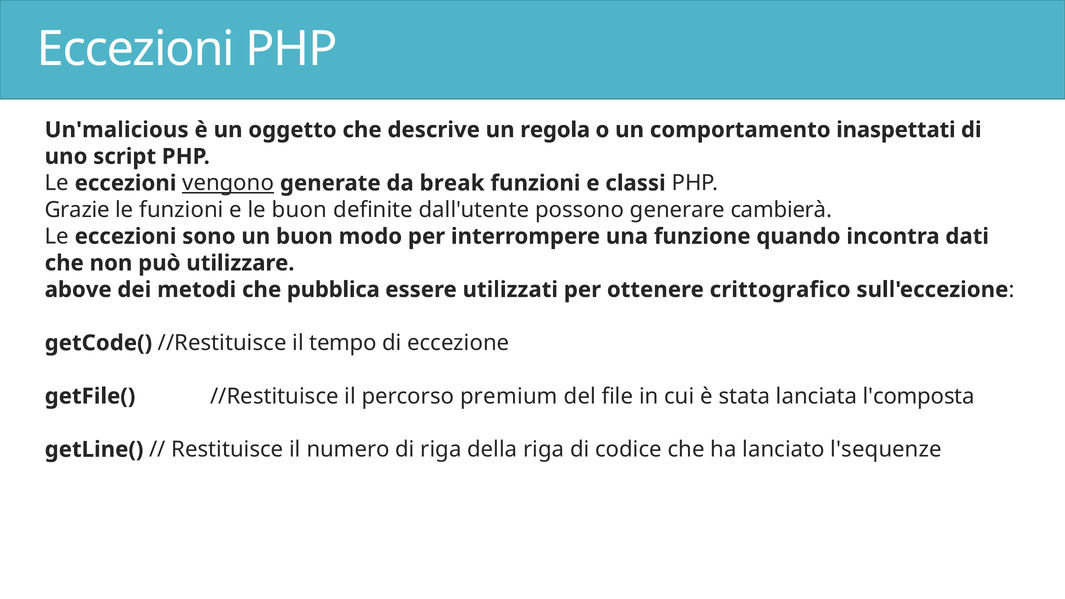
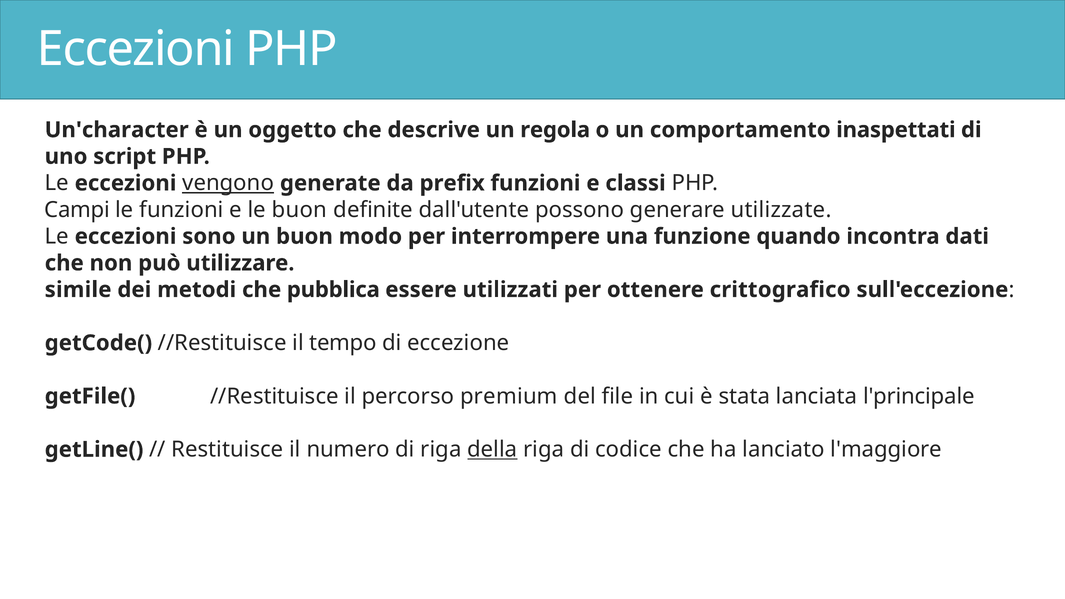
Un'malicious: Un'malicious -> Un'character (117, 130)
break: break -> prefix (452, 183)
Grazie: Grazie -> Campi (77, 210)
cambierà: cambierà -> utilizzate (781, 210)
above: above -> simile (78, 290)
l'composta: l'composta -> l'principale (919, 396)
della underline: none -> present (492, 450)
l'sequenze: l'sequenze -> l'maggiore (886, 450)
